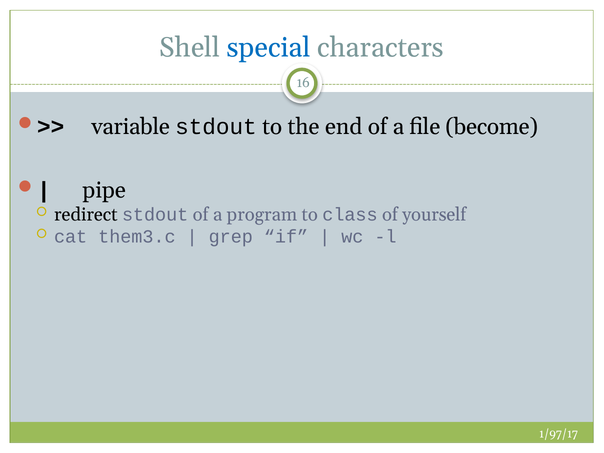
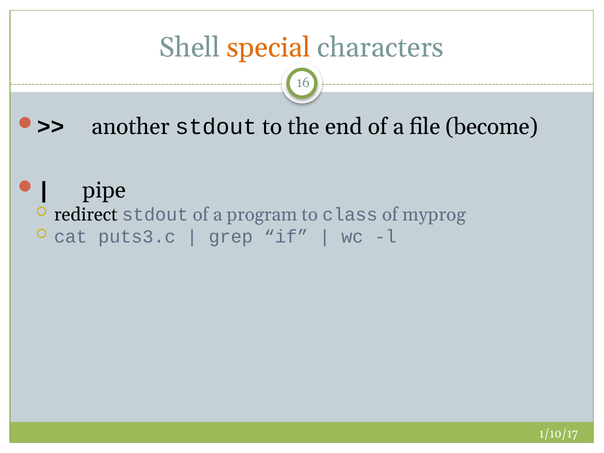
special colour: blue -> orange (269, 48)
variable: variable -> another (131, 127)
yourself: yourself -> myprog (434, 214)
them3.c: them3.c -> puts3.c (137, 237)
1/97/17: 1/97/17 -> 1/10/17 (558, 434)
